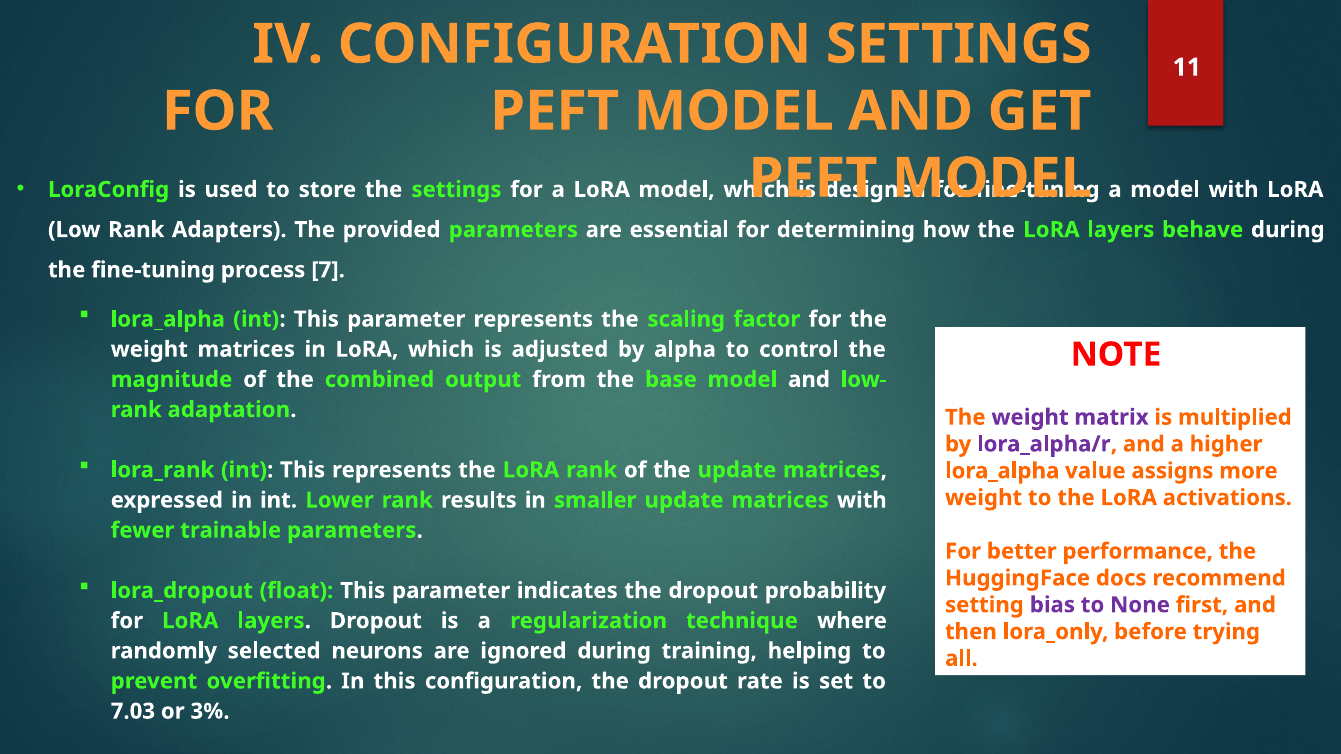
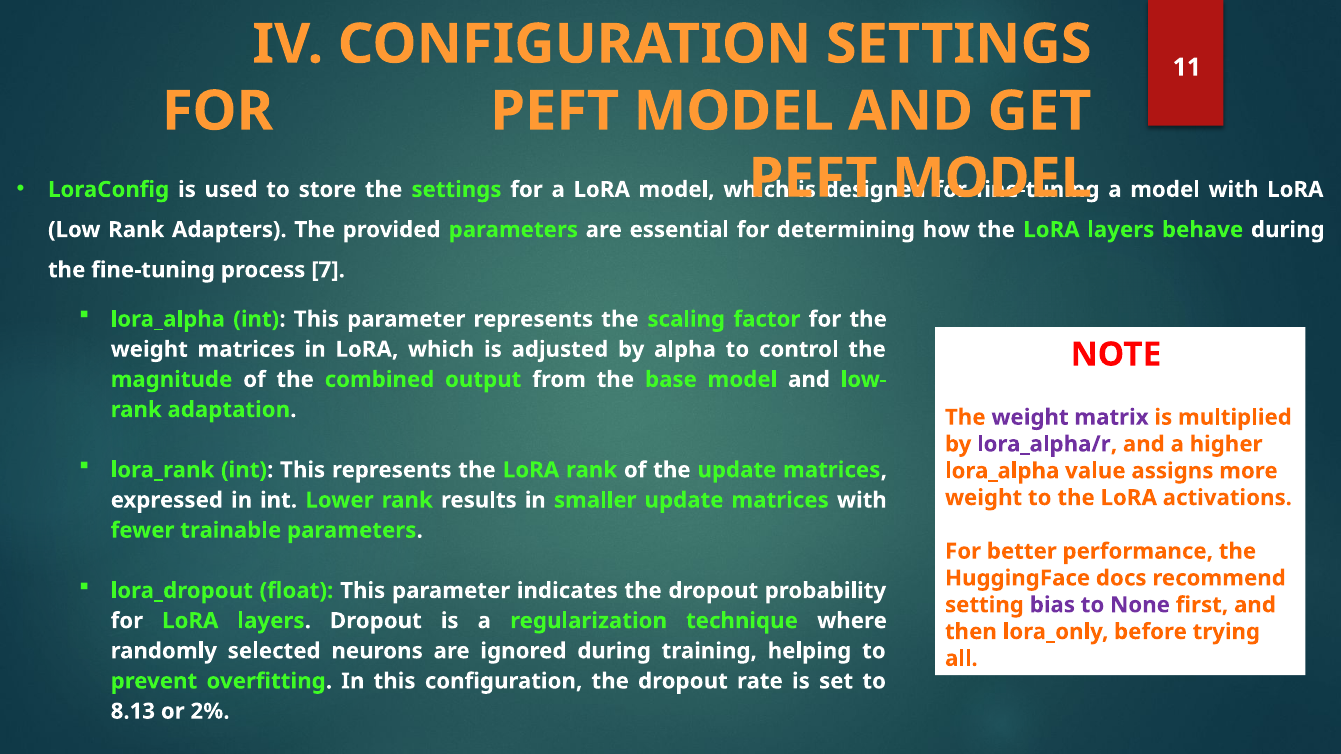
7.03: 7.03 -> 8.13 (133, 712)
3%: 3% -> 2% (210, 712)
